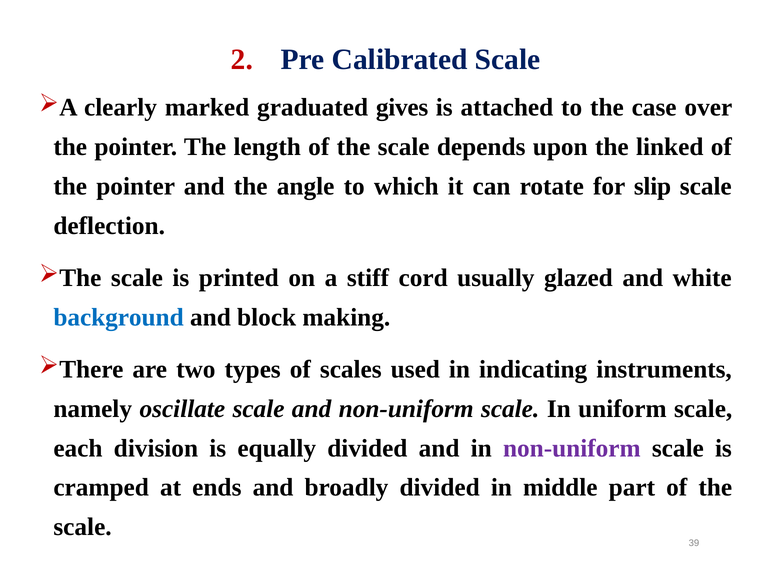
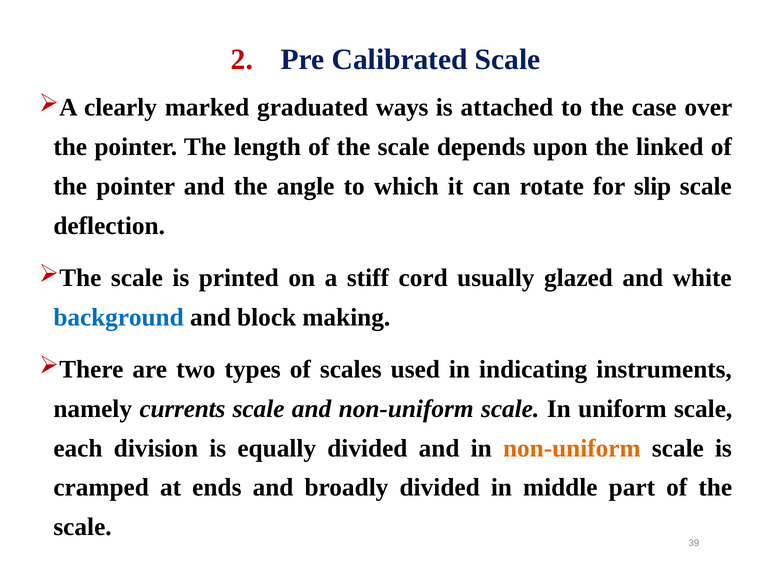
gives: gives -> ways (402, 108)
oscillate: oscillate -> currents (182, 409)
non-uniform colour: purple -> orange (572, 448)
